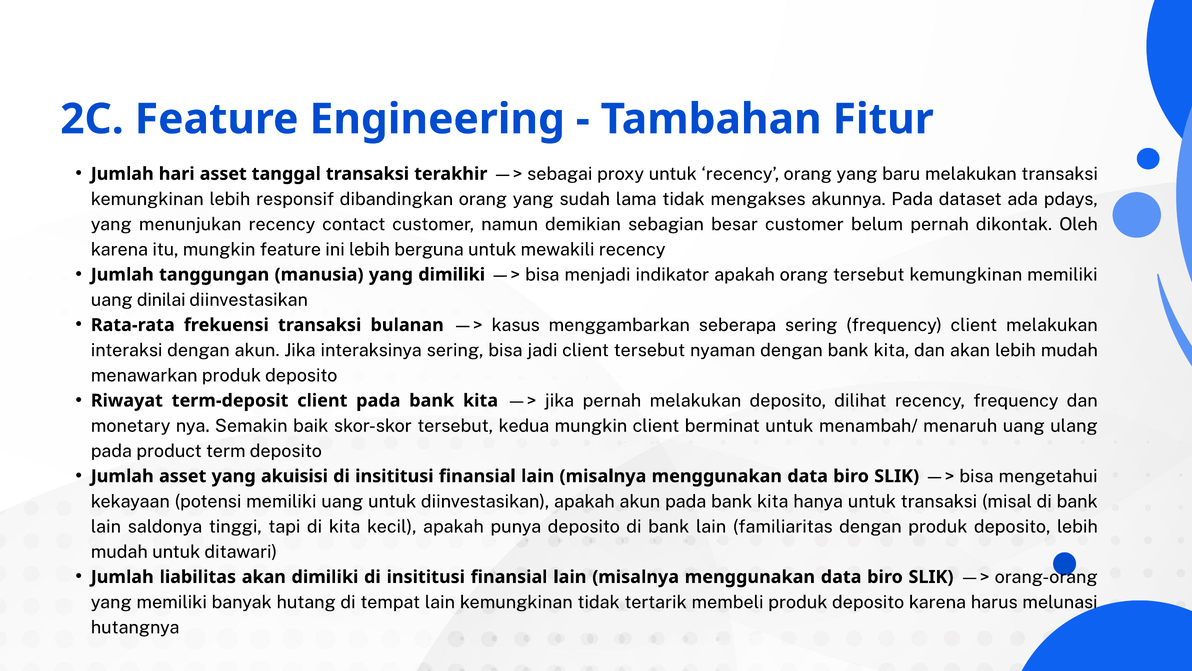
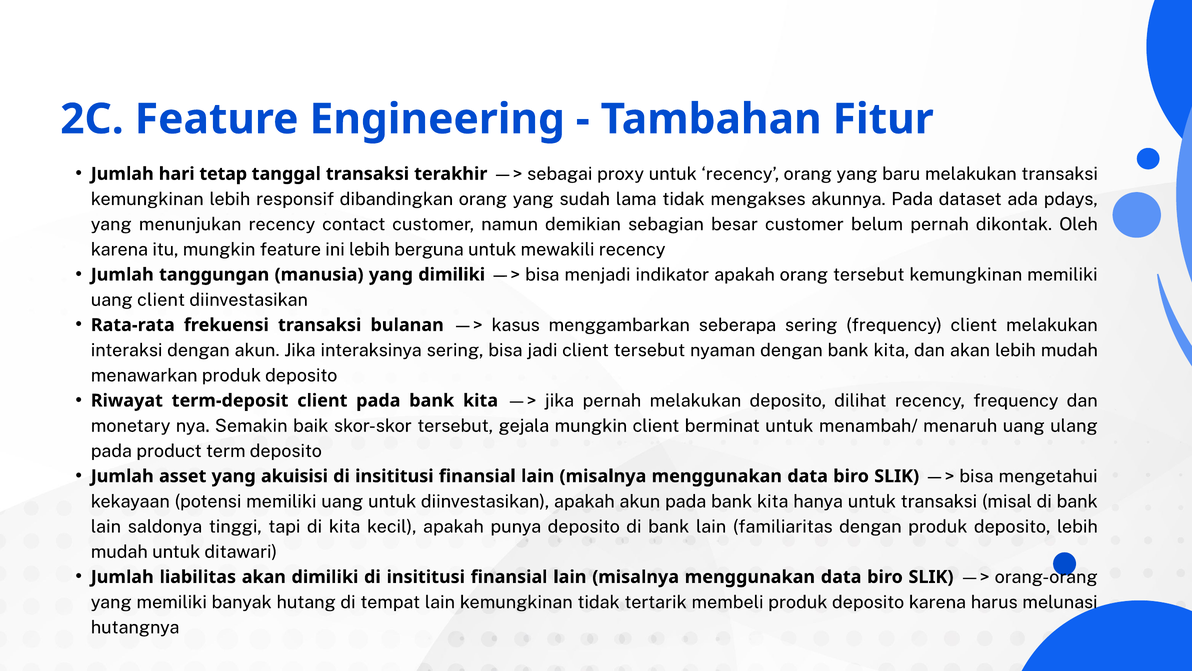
hari asset: asset -> tetap (223, 174)
uang dinilai: dinilai -> client (161, 300)
kedua: kedua -> gejala (524, 426)
